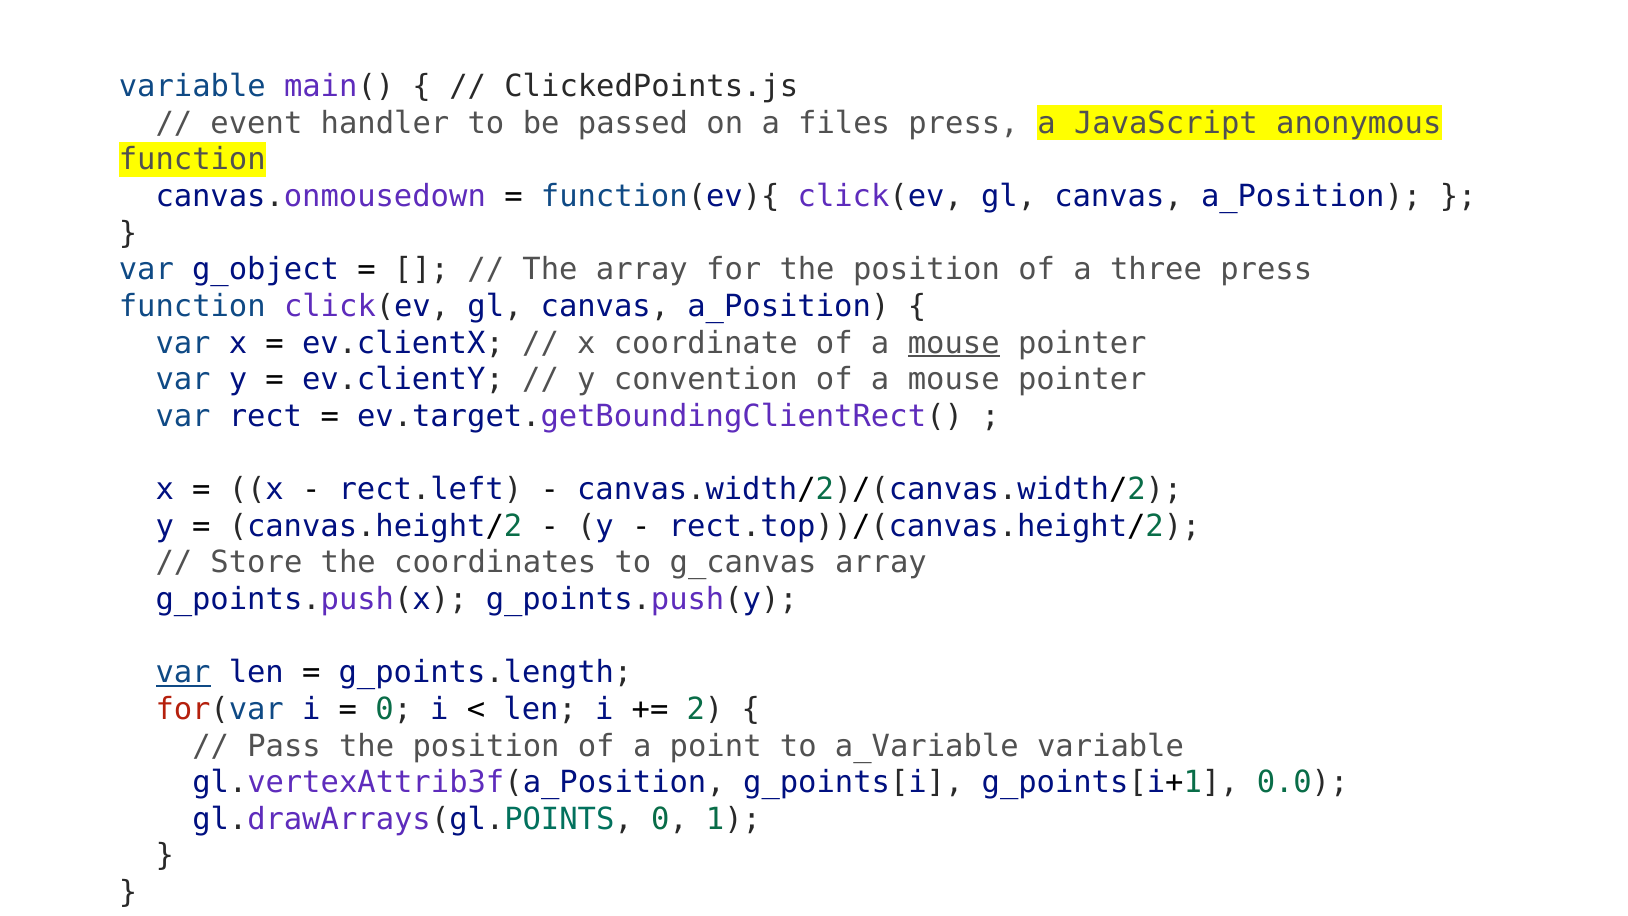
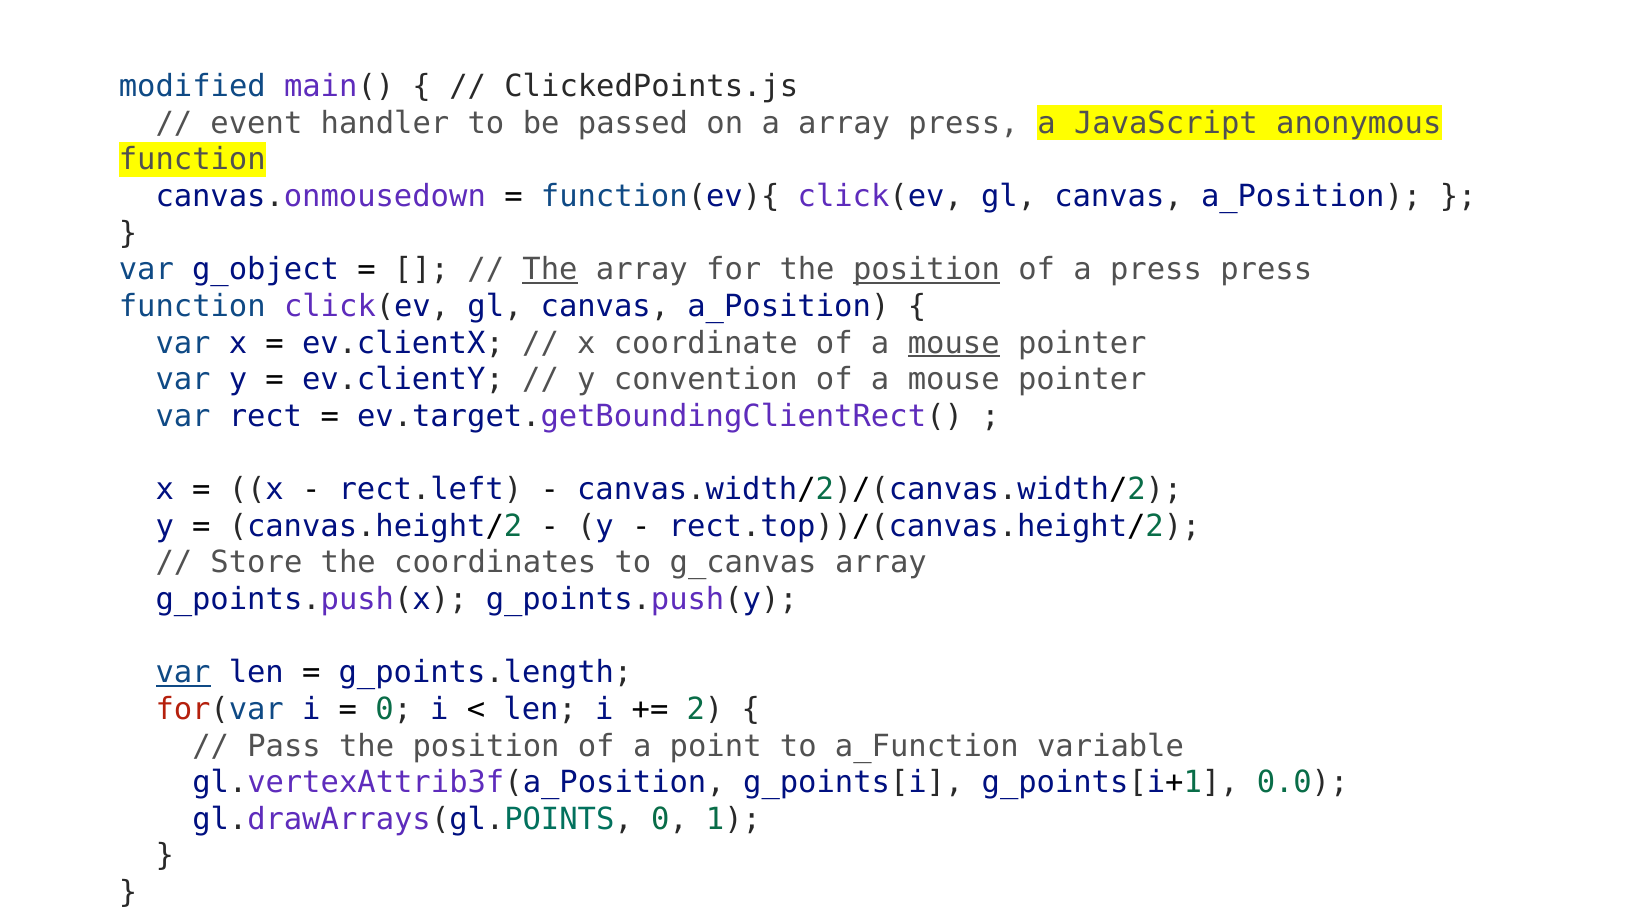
variable: variable -> modified (192, 86)
a files: files -> array (844, 123)
The underline: none -> present (550, 270)
position underline: none -> present (927, 270)
a three: three -> press (1156, 270)
a_Variable: a_Variable -> a_Function (927, 746)
